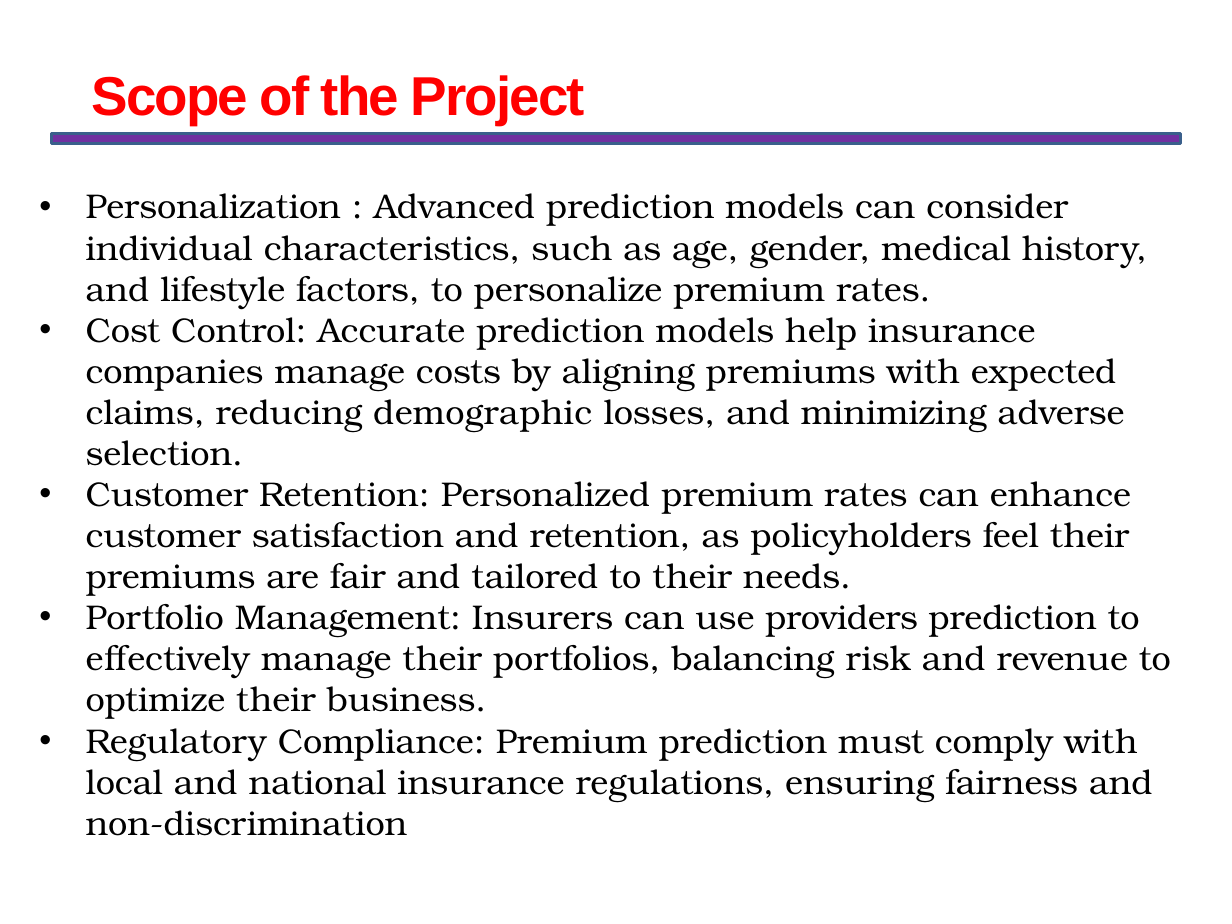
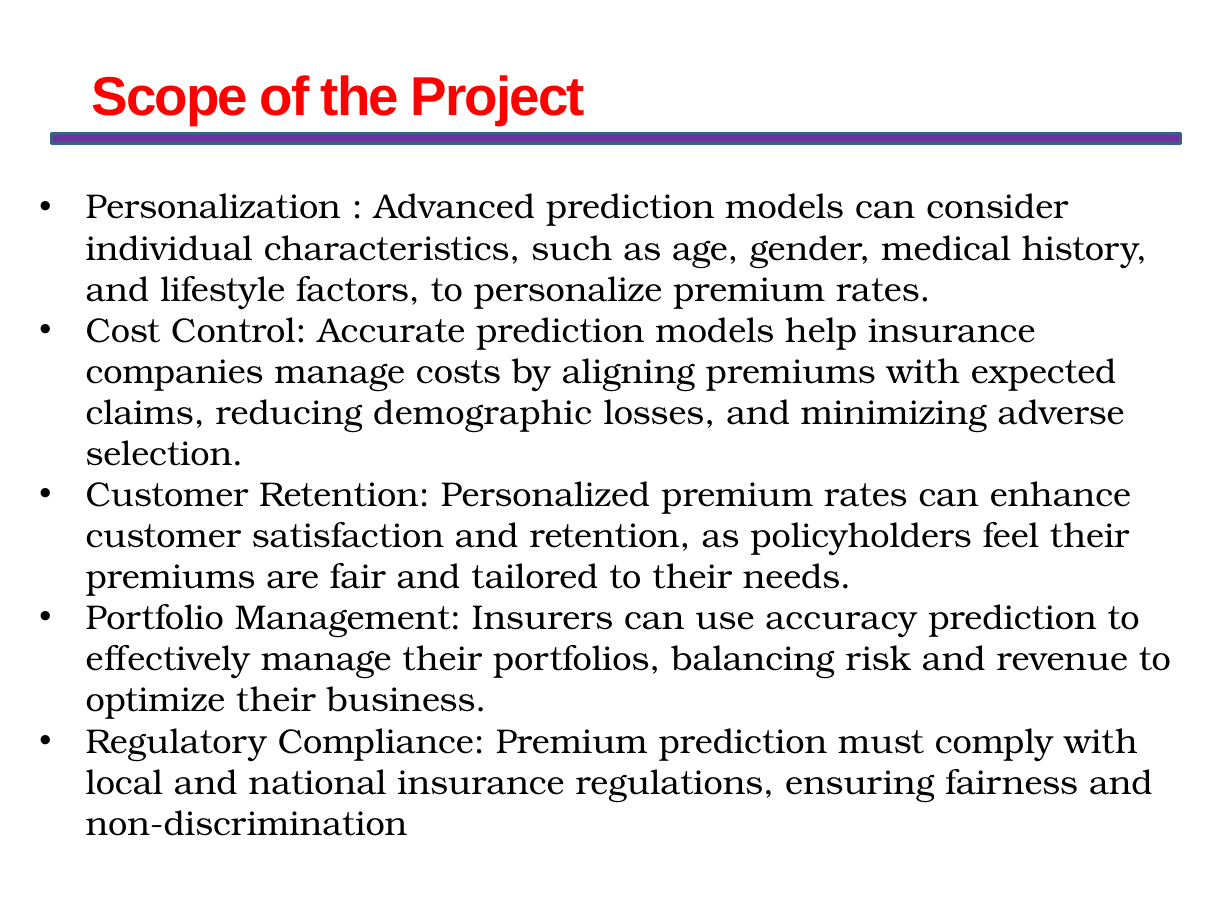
providers: providers -> accuracy (841, 618)
